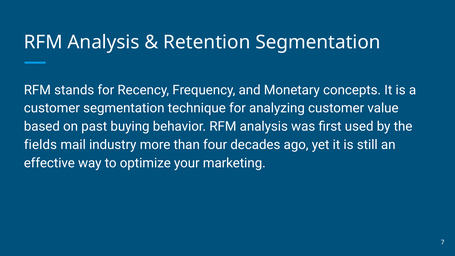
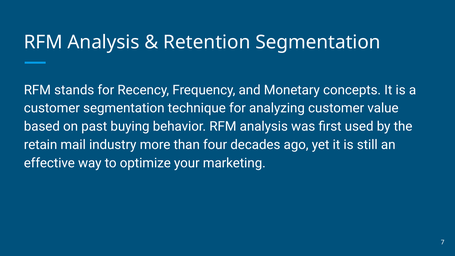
fields: fields -> retain (41, 145)
